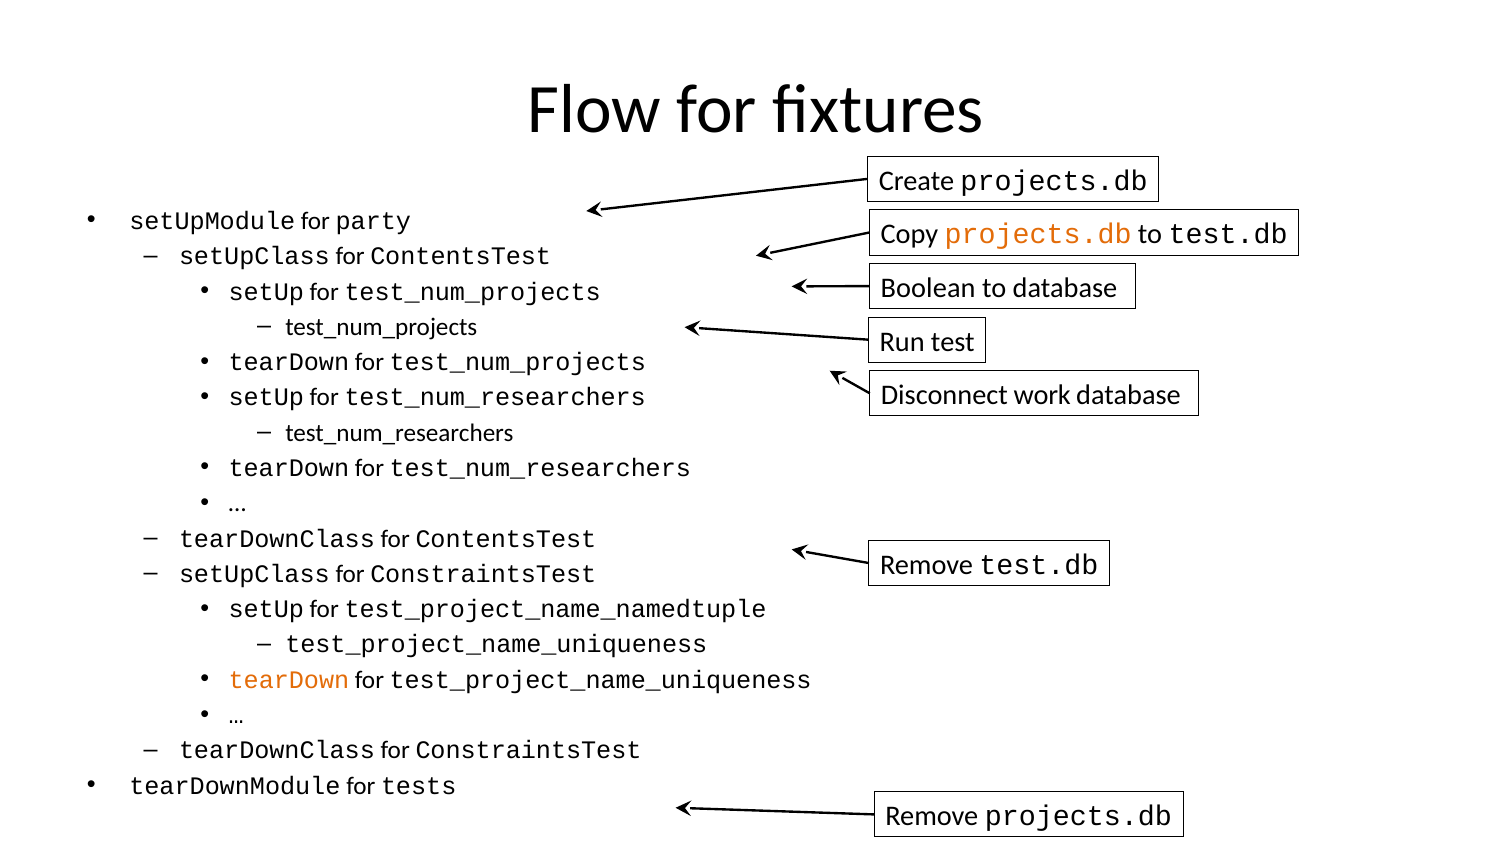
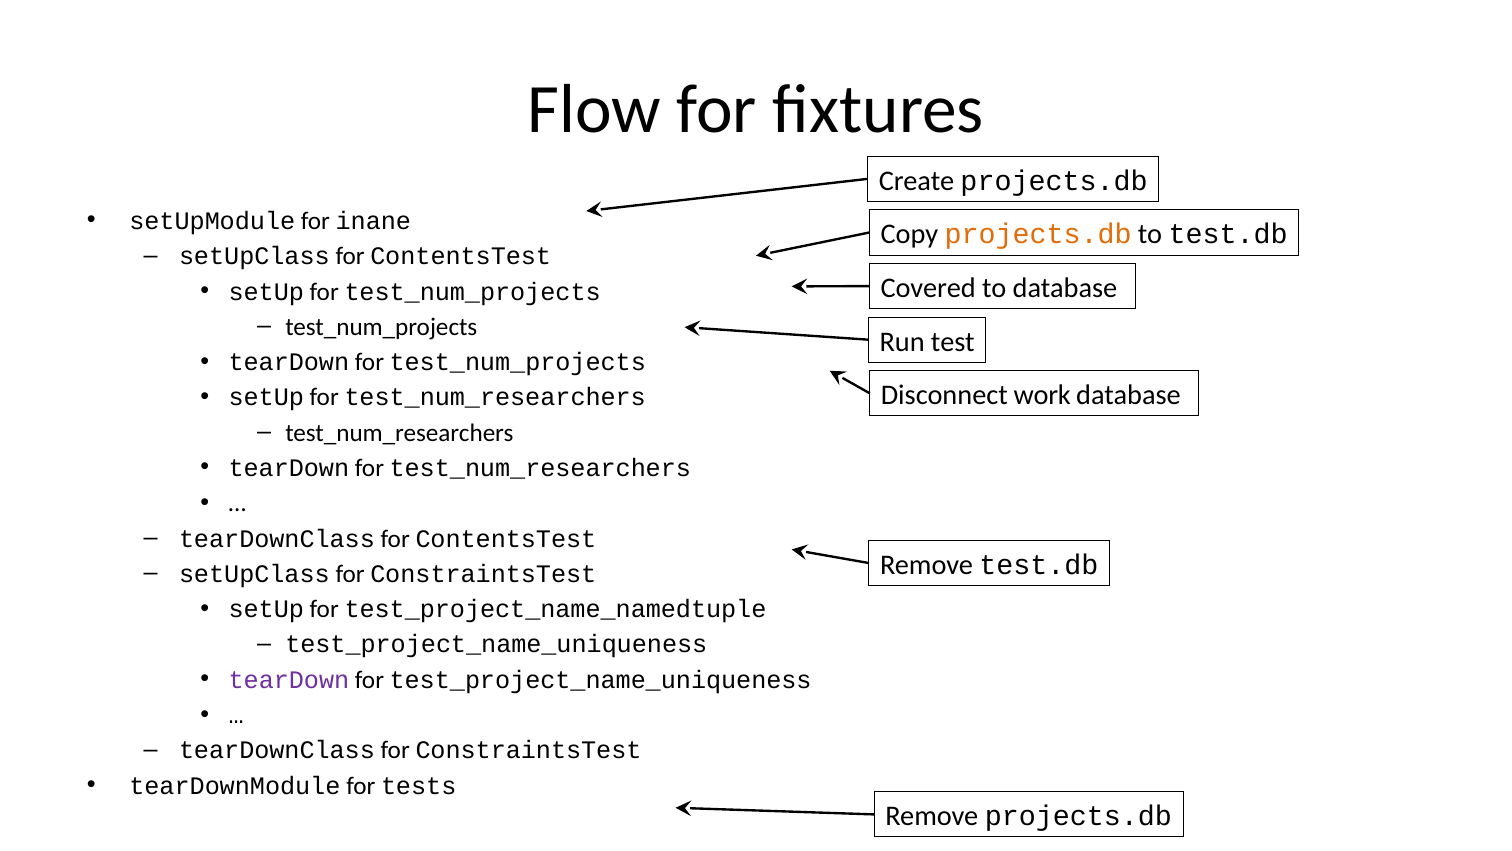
party: party -> inane (373, 221)
Boolean: Boolean -> Covered (928, 288)
tearDown colour: orange -> purple (289, 679)
